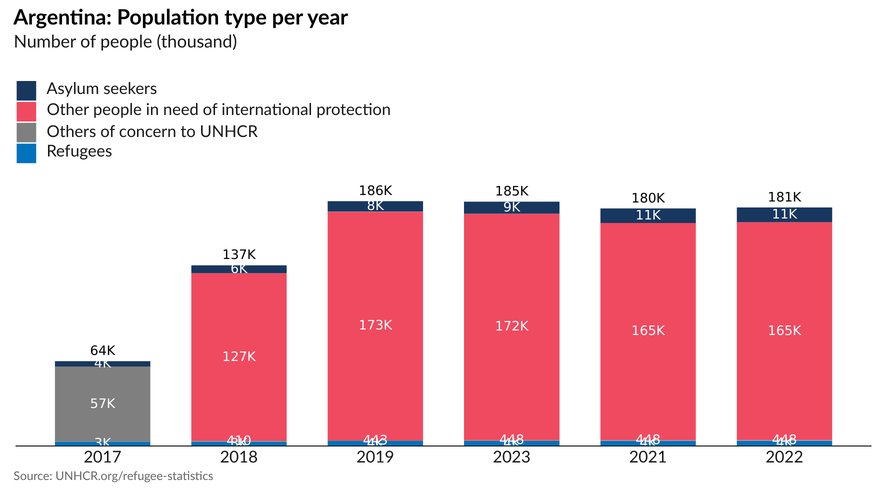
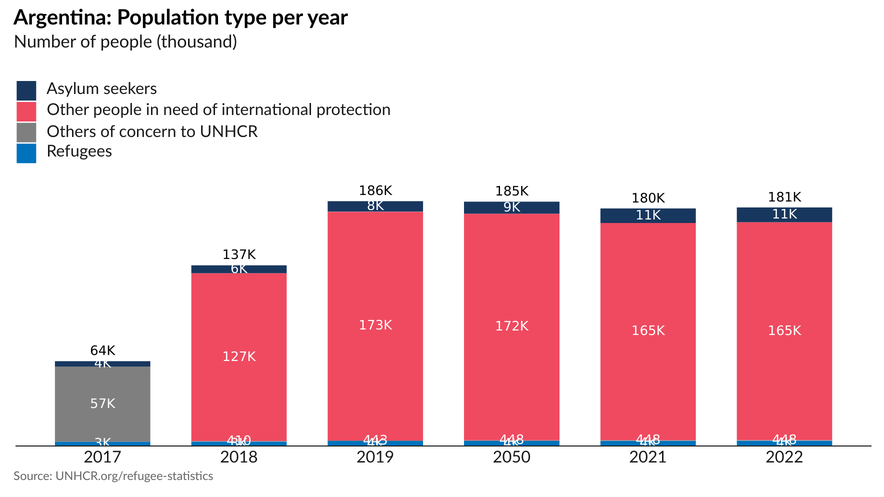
2023: 2023 -> 2050 (512, 458)
